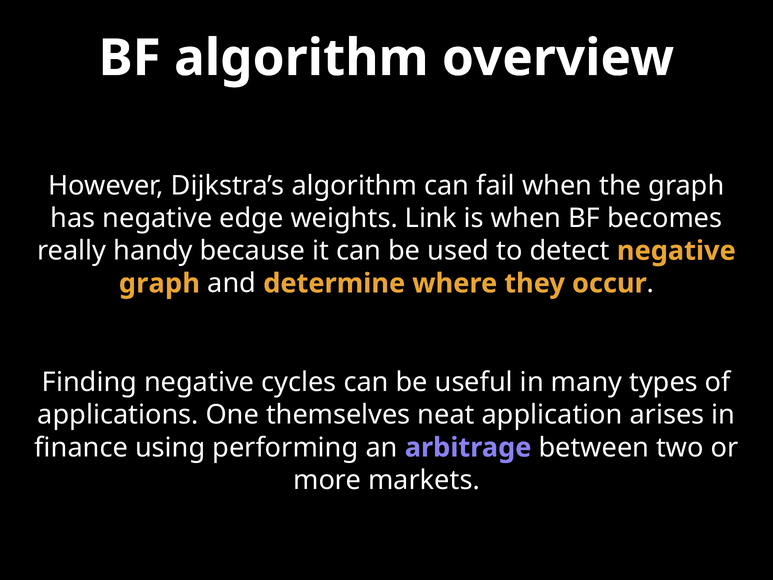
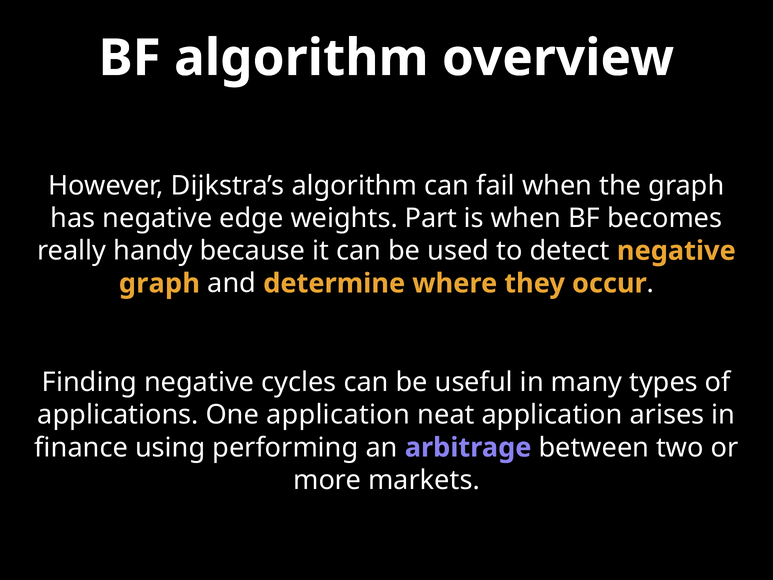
Link: Link -> Part (431, 218)
One themselves: themselves -> application (338, 415)
